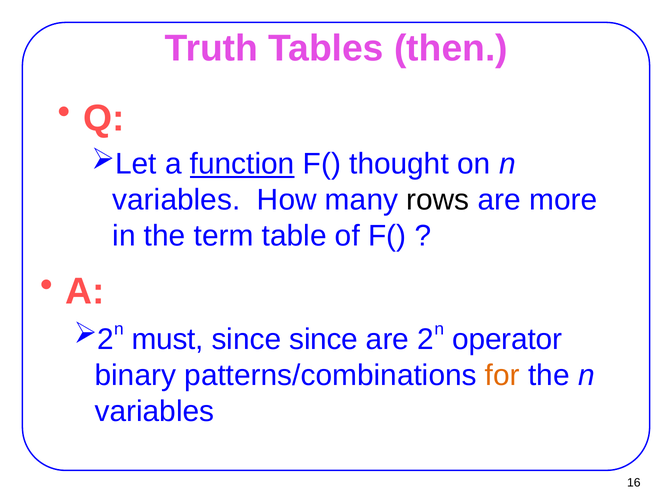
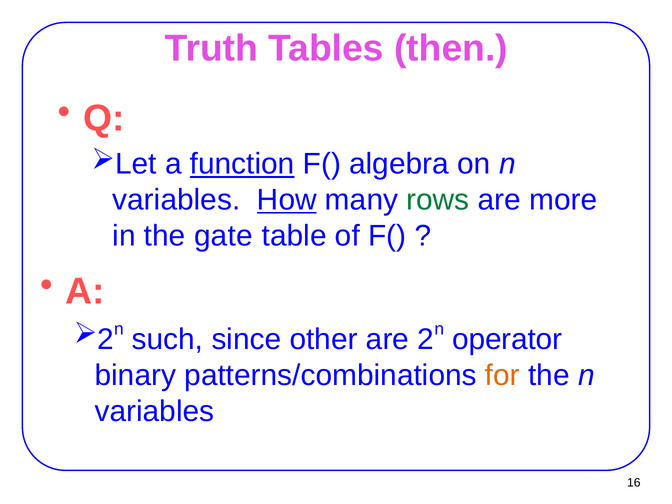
thought: thought -> algebra (399, 164)
How underline: none -> present (287, 200)
rows colour: black -> green (438, 200)
term: term -> gate (224, 236)
must: must -> such (168, 340)
since since: since -> other (324, 340)
